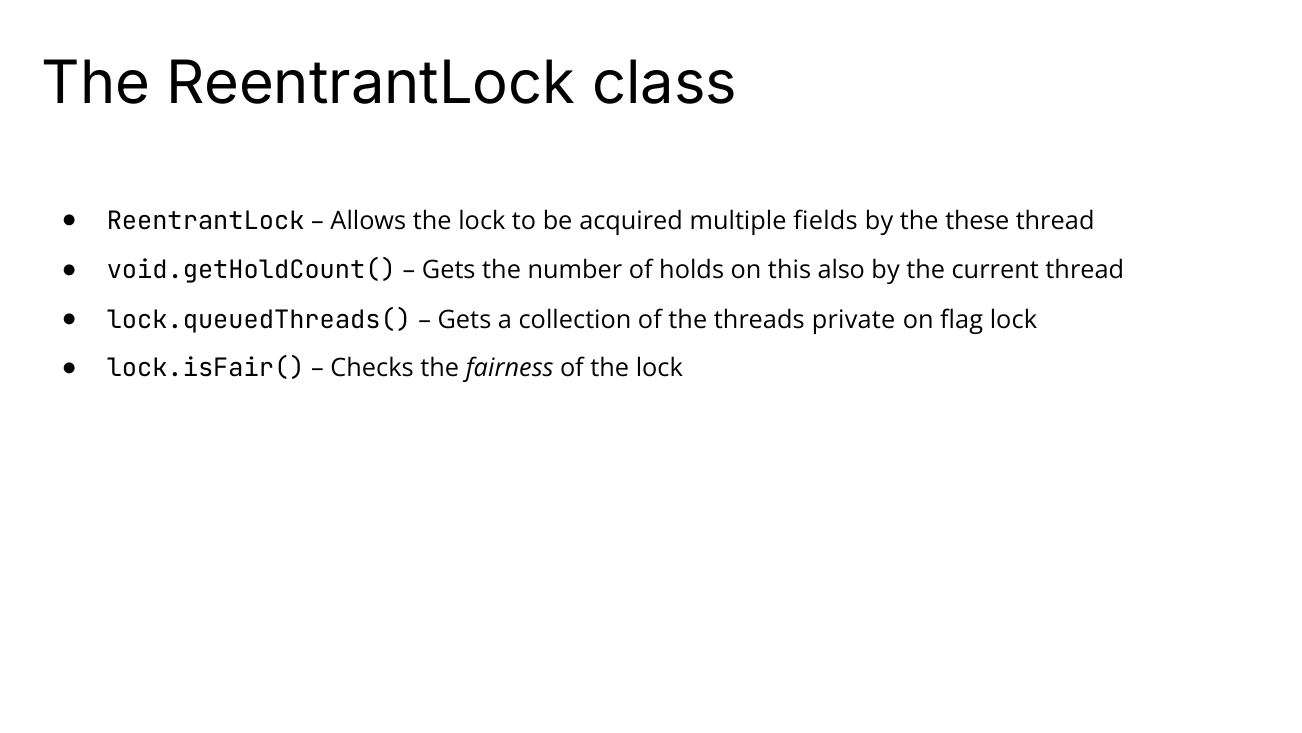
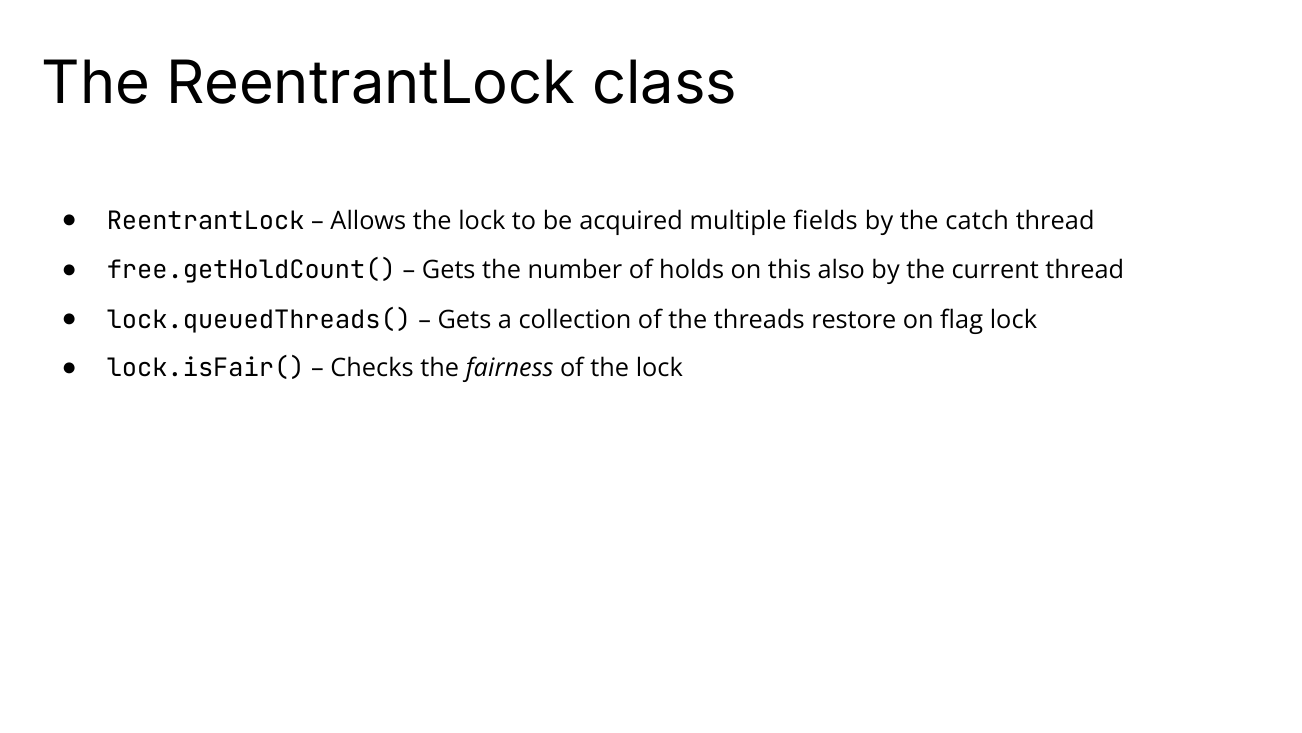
these: these -> catch (977, 220)
void.getHoldCount(: void.getHoldCount( -> free.getHoldCount( (251, 270)
private: private -> restore (854, 319)
